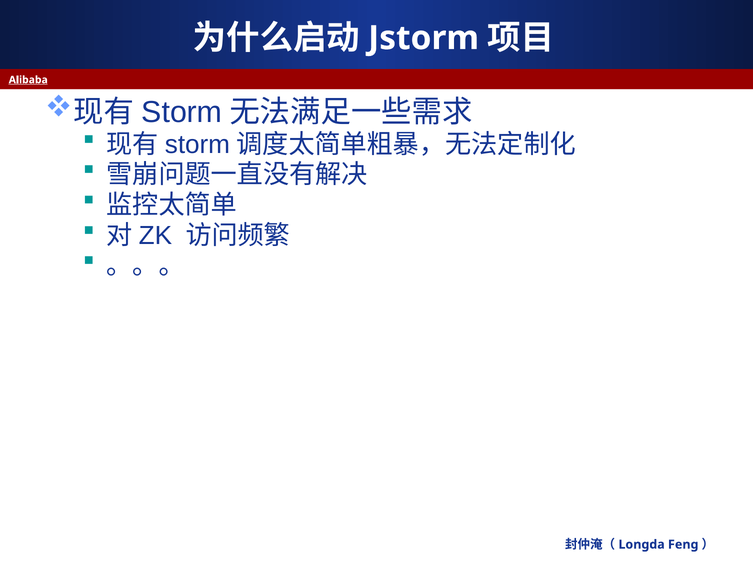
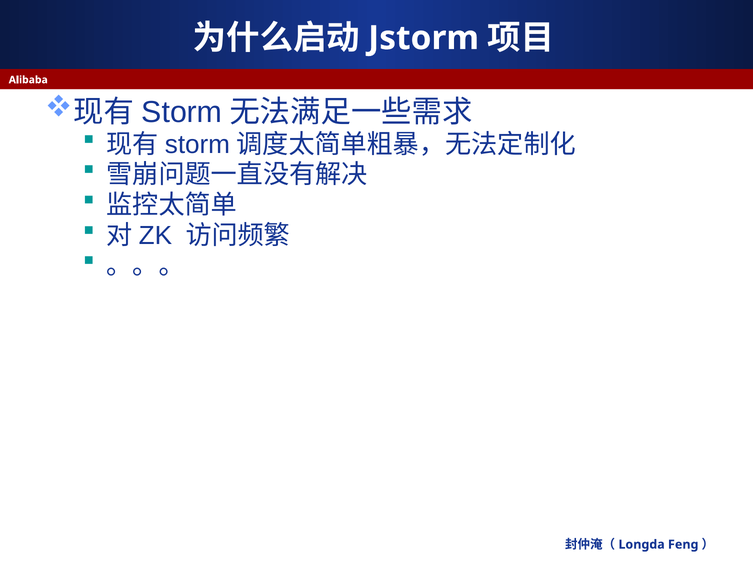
Alibaba underline: present -> none (28, 80)
